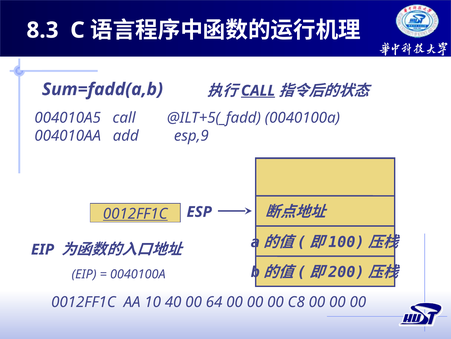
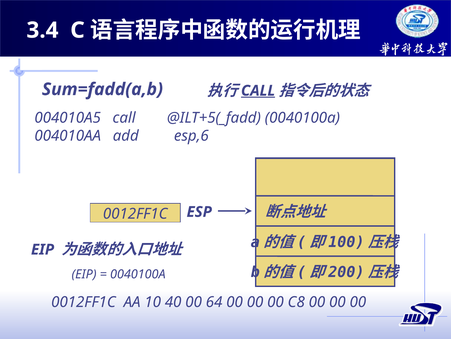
8.3: 8.3 -> 3.4 (43, 30)
esp,9: esp,9 -> esp,6 (191, 136)
0012FF1C underline: present -> none (135, 213)
